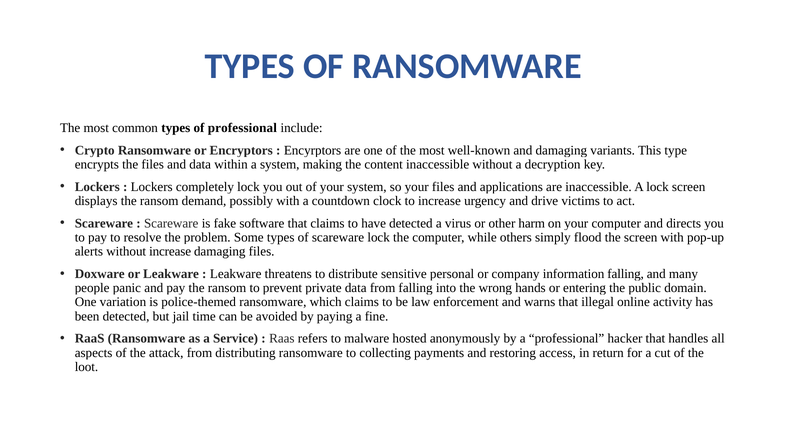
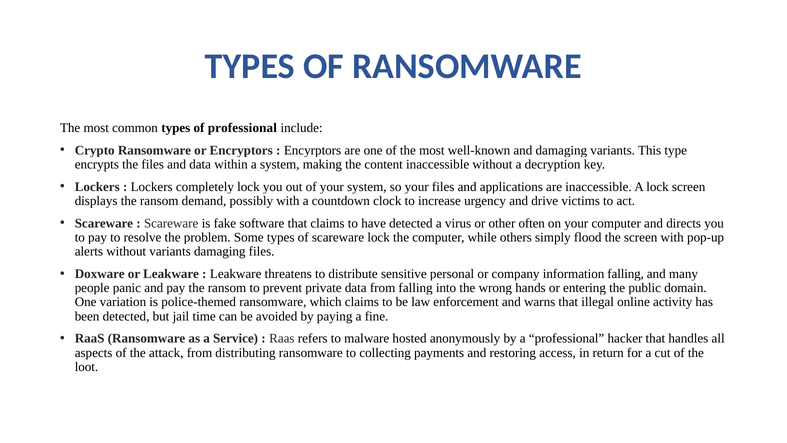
harm: harm -> often (532, 223)
without increase: increase -> variants (170, 251)
